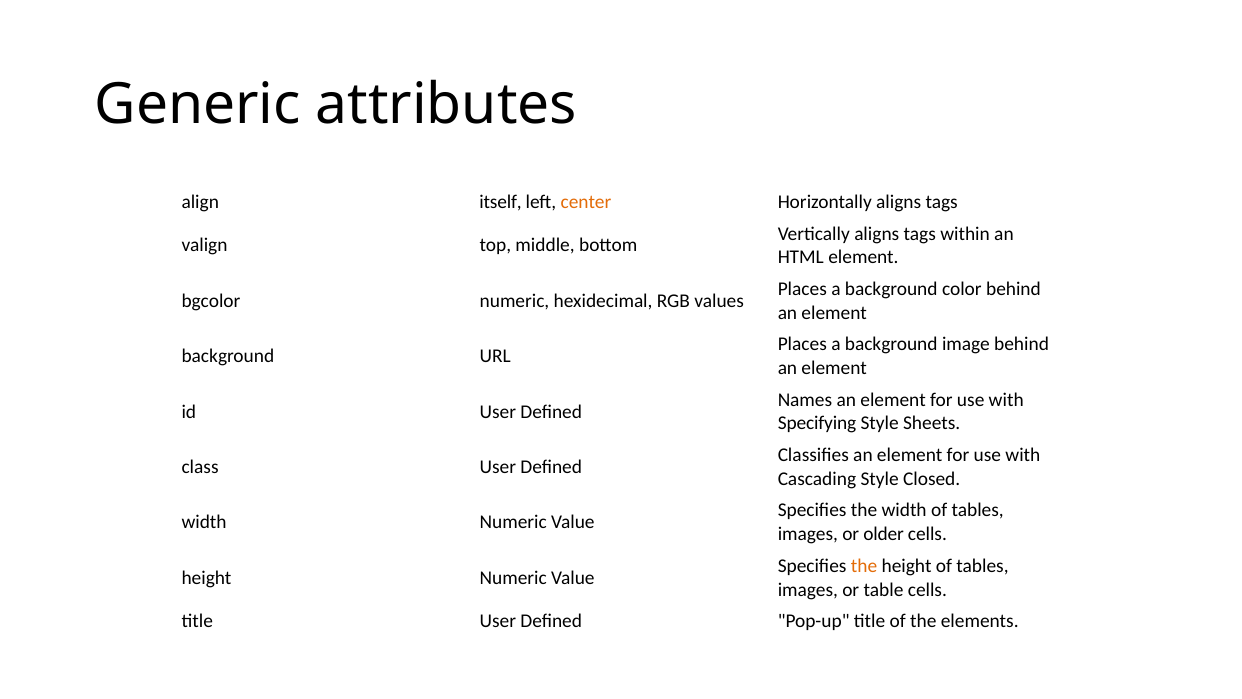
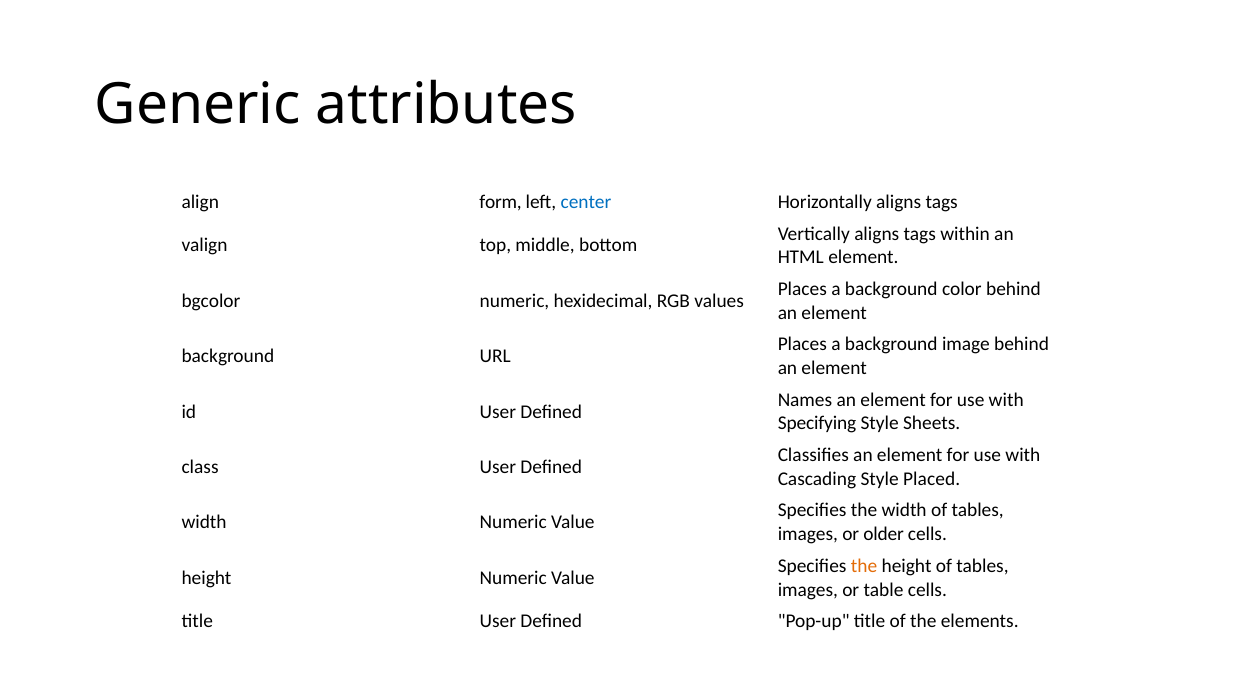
itself: itself -> form (501, 202)
center colour: orange -> blue (586, 202)
Closed: Closed -> Placed (932, 479)
